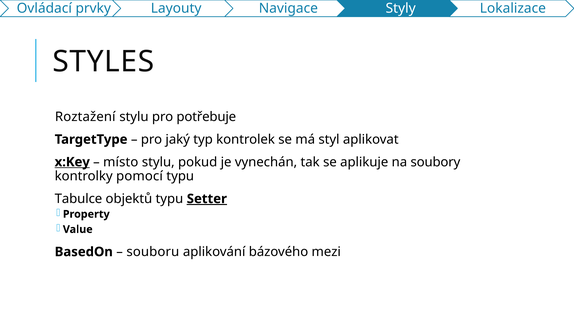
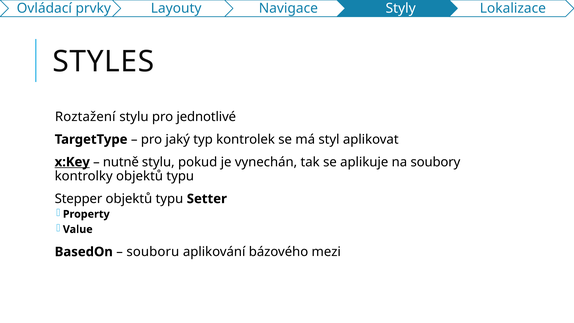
potřebuje: potřebuje -> jednotlivé (206, 117)
místo: místo -> nutně (121, 162)
kontrolky pomocí: pomocí -> objektů (140, 176)
Tabulce: Tabulce -> Stepper (78, 199)
Setter underline: present -> none (207, 199)
